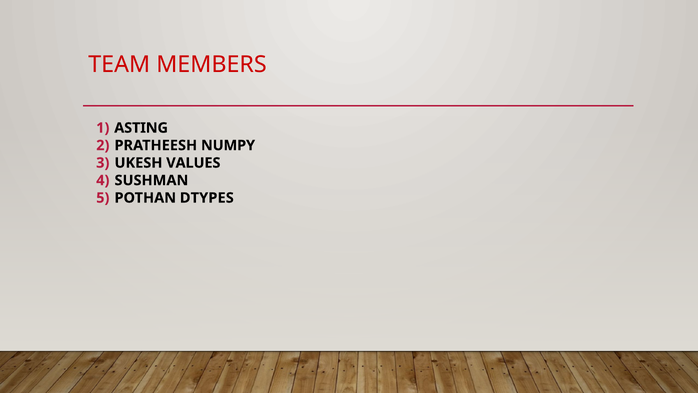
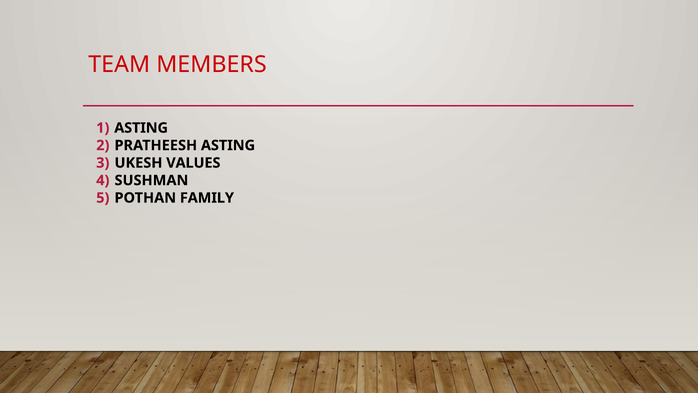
PRATHEESH NUMPY: NUMPY -> ASTING (228, 145)
DTYPES: DTYPES -> FAMILY (207, 198)
